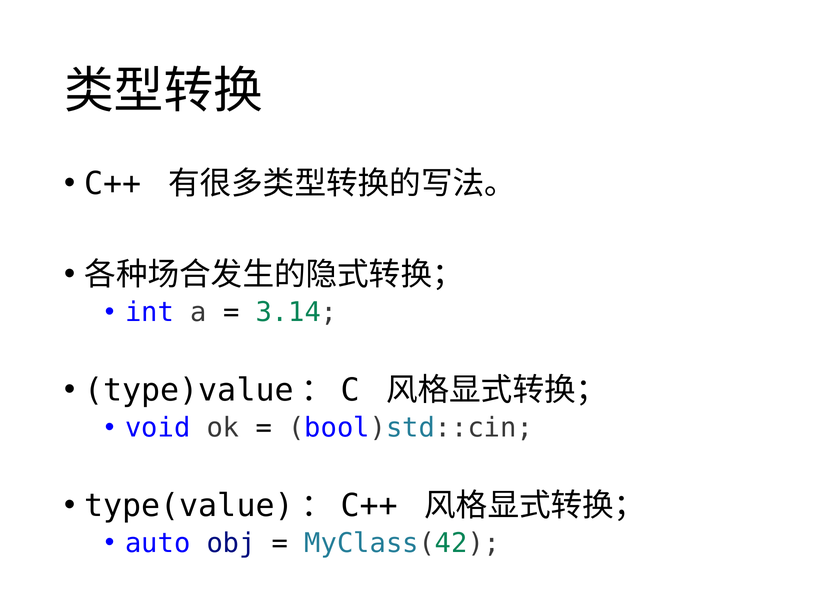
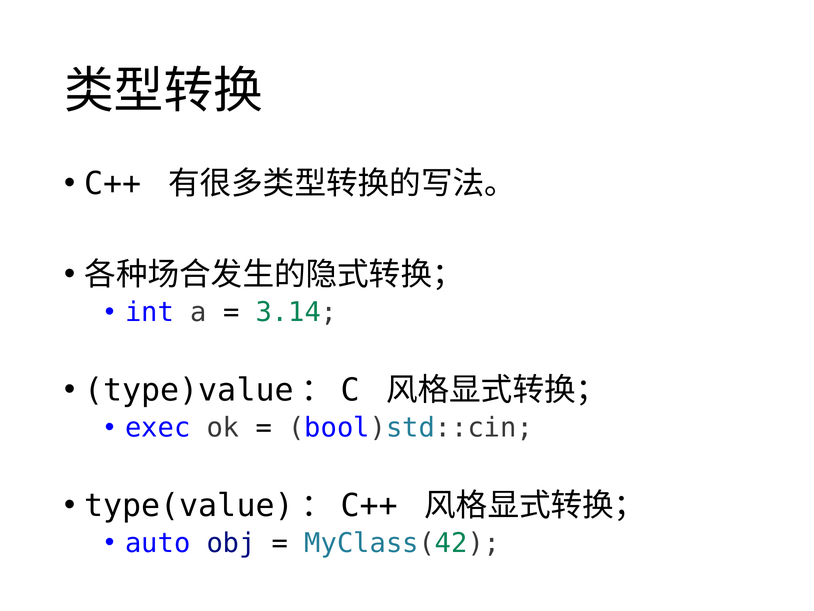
void: void -> exec (158, 427)
